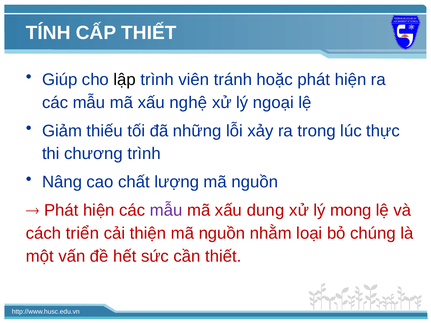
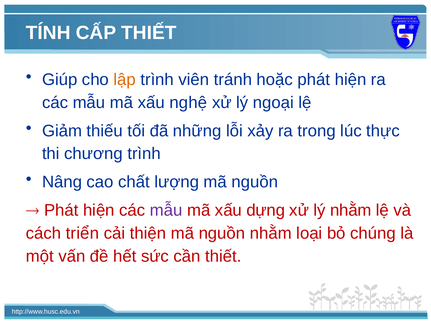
lập colour: black -> orange (125, 80)
dung: dung -> dựng (266, 211)
lý mong: mong -> nhằm (351, 211)
